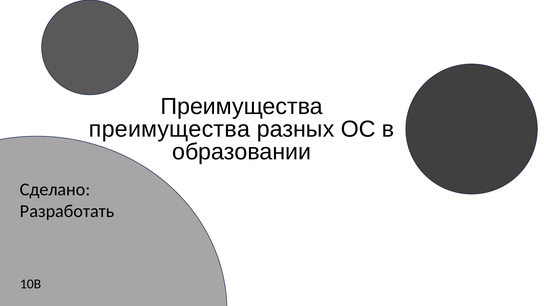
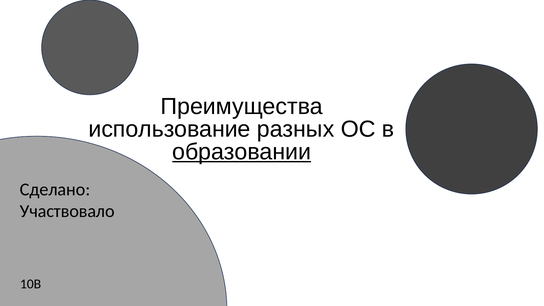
преимущества: преимущества -> использование (170, 129)
образовании underline: none -> present (242, 152)
Разработать: Разработать -> Участвовало (67, 211)
